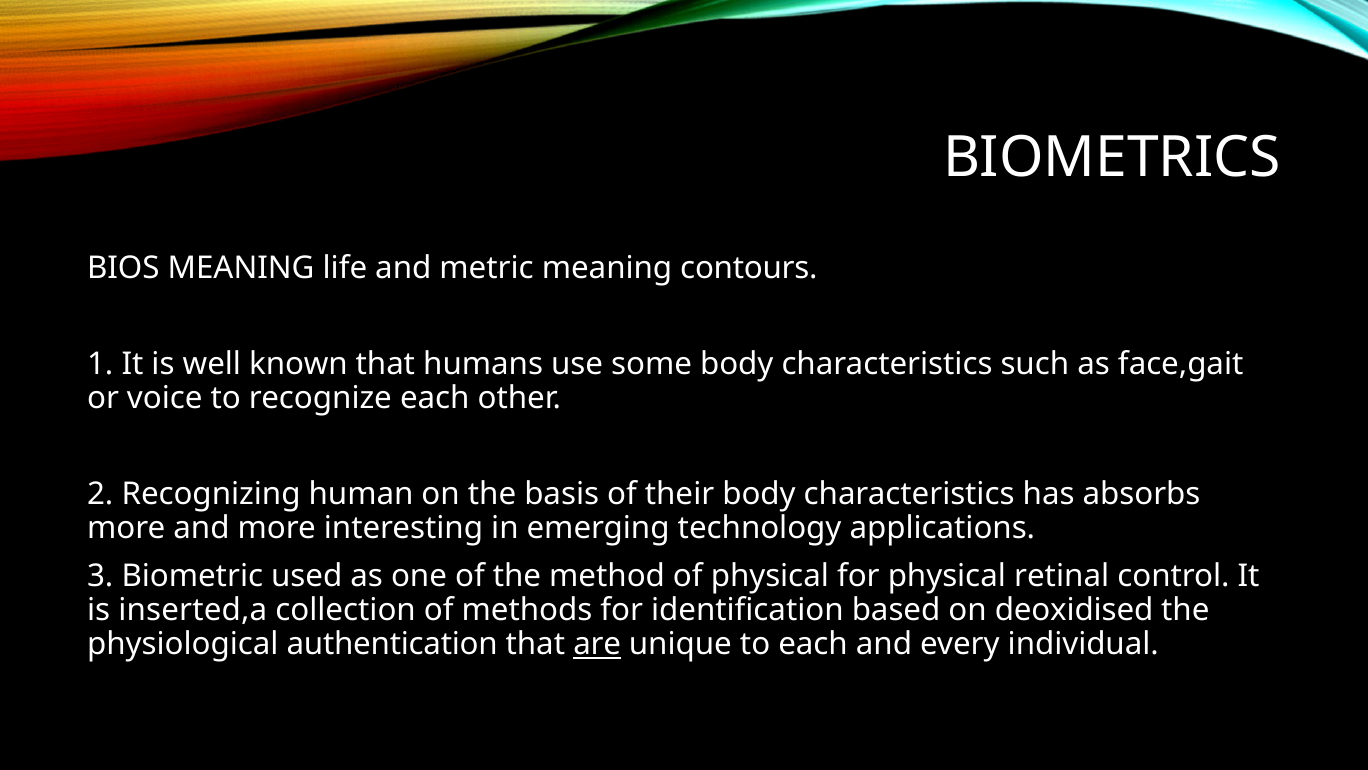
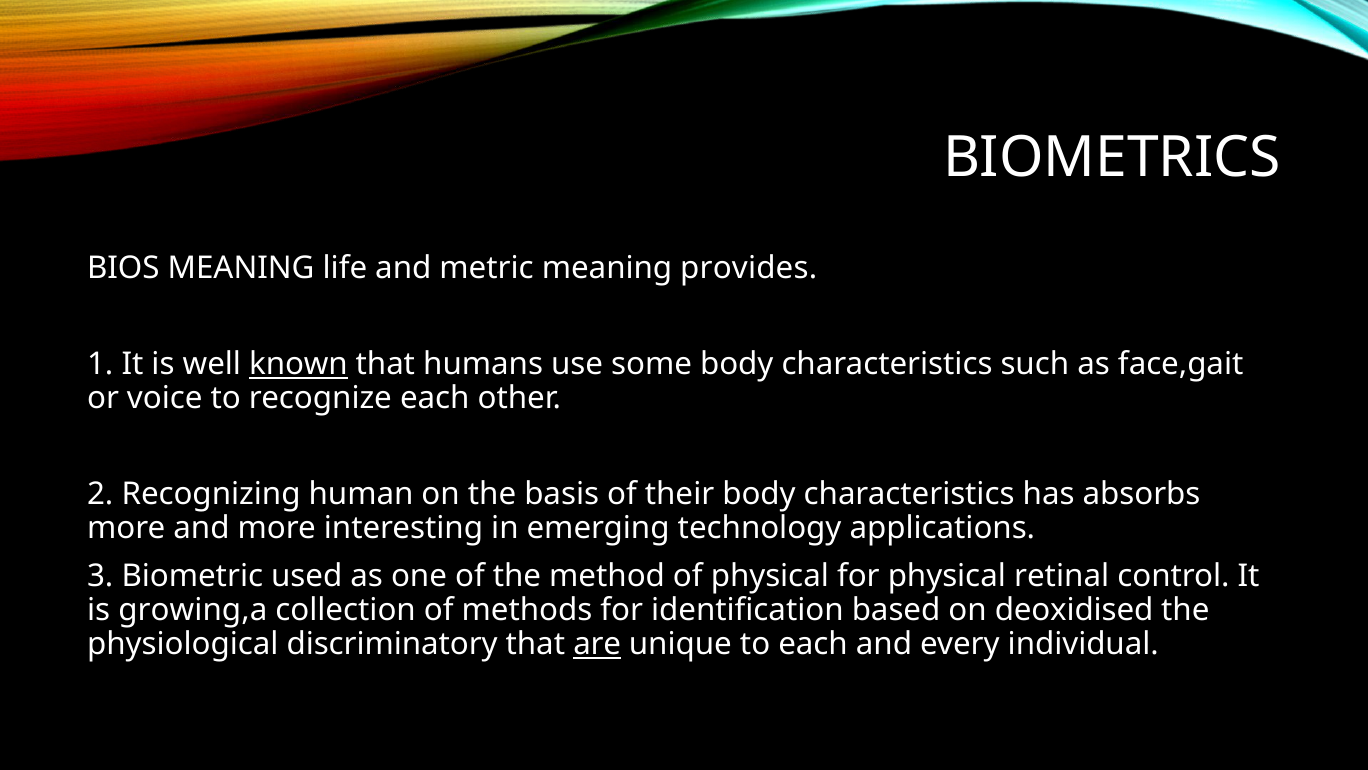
contours: contours -> provides (749, 268)
known underline: none -> present (298, 364)
inserted,a: inserted,a -> growing,a (193, 610)
authentication: authentication -> discriminatory (392, 644)
